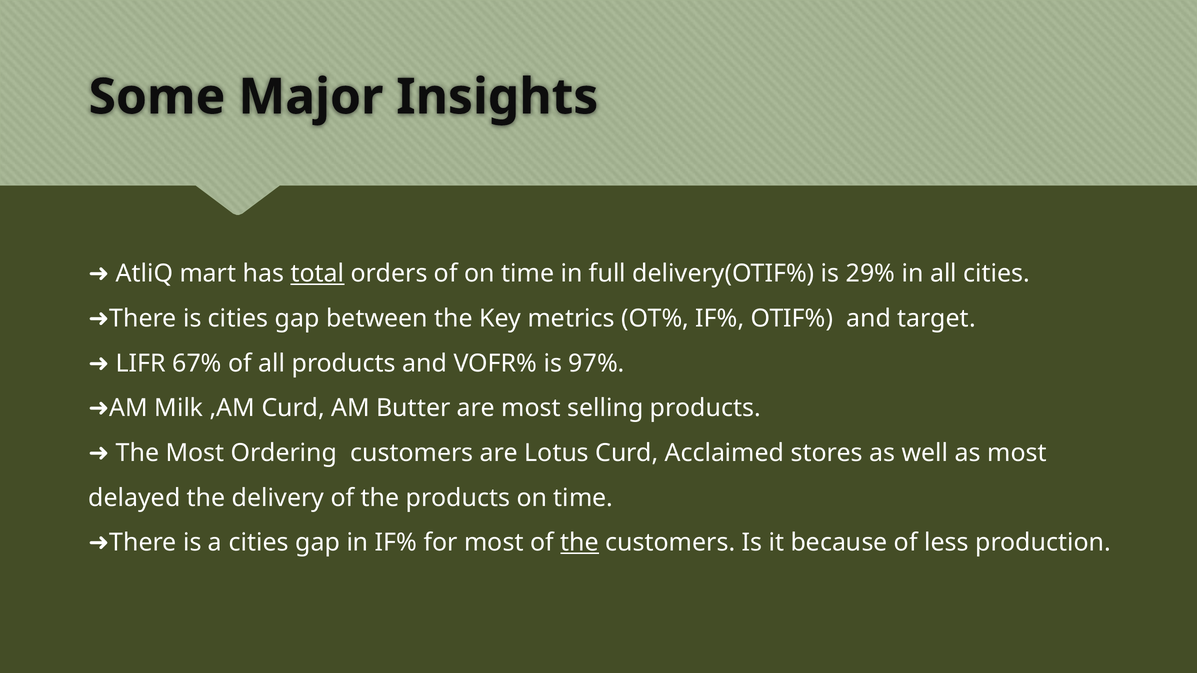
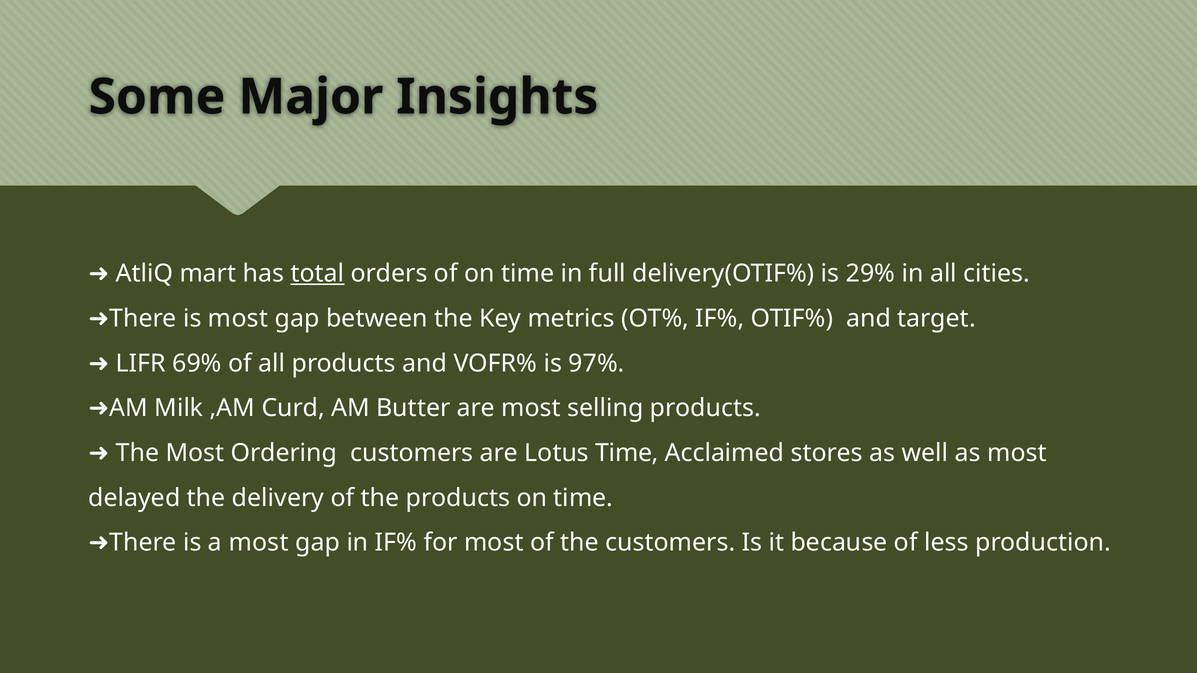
is cities: cities -> most (238, 319)
67%: 67% -> 69% (197, 363)
Lotus Curd: Curd -> Time (627, 453)
a cities: cities -> most (259, 543)
the underline: present -> none (580, 543)
